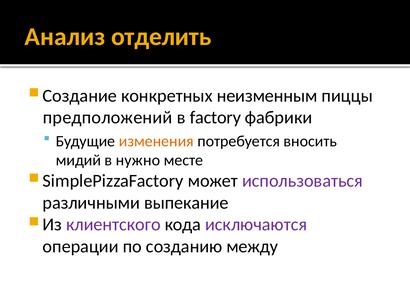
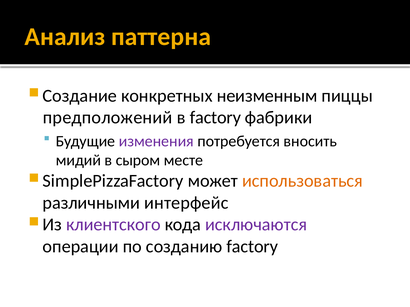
отделить: отделить -> паттерна (161, 37)
изменения colour: orange -> purple (156, 141)
нужно: нужно -> сыром (138, 160)
использоваться colour: purple -> orange (303, 181)
выпекание: выпекание -> интерфейс (186, 203)
созданию между: между -> factory (252, 247)
